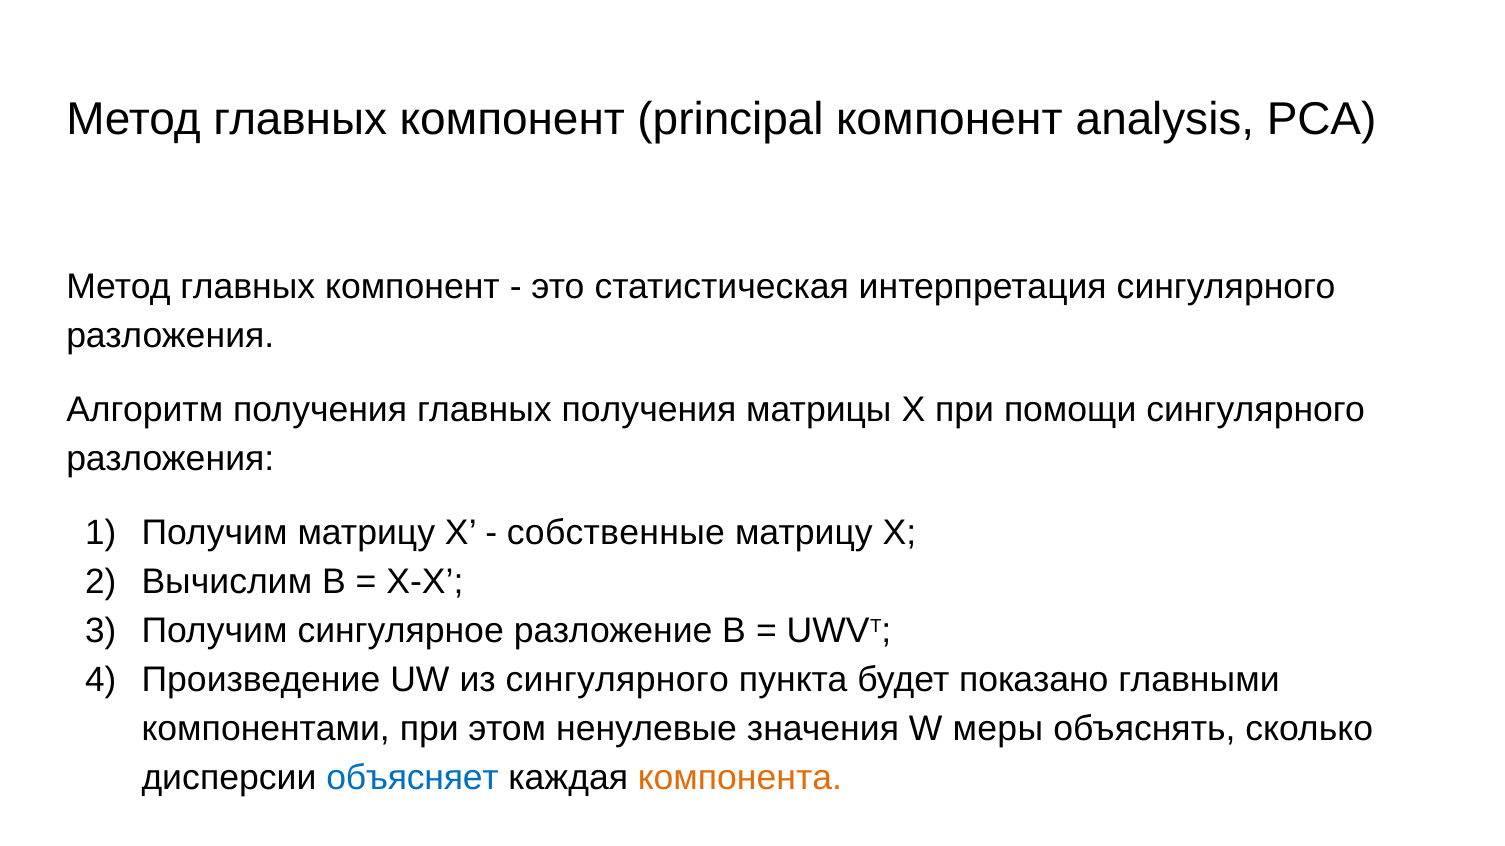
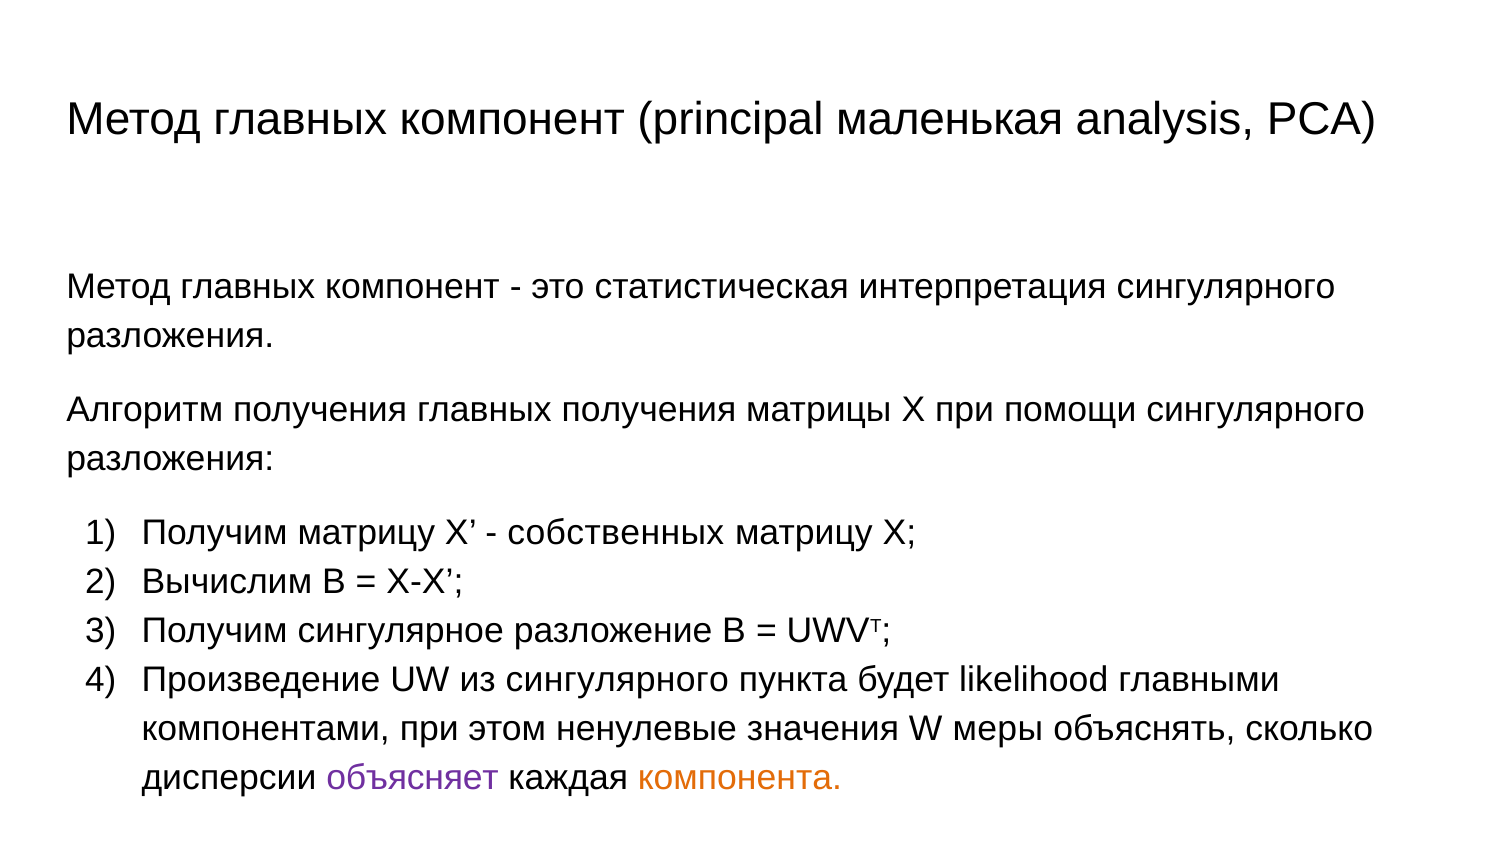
principal компонент: компонент -> маленькая (950, 119)
собственные: собственные -> собственных (616, 533)
показано: показано -> likelihood (1034, 680)
объясняет colour: blue -> purple (413, 778)
